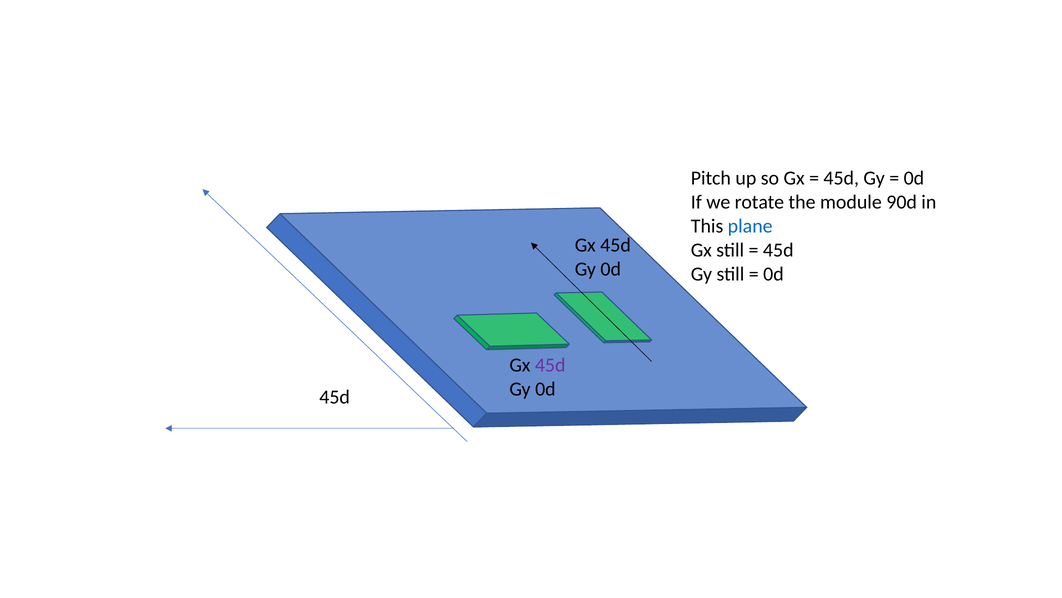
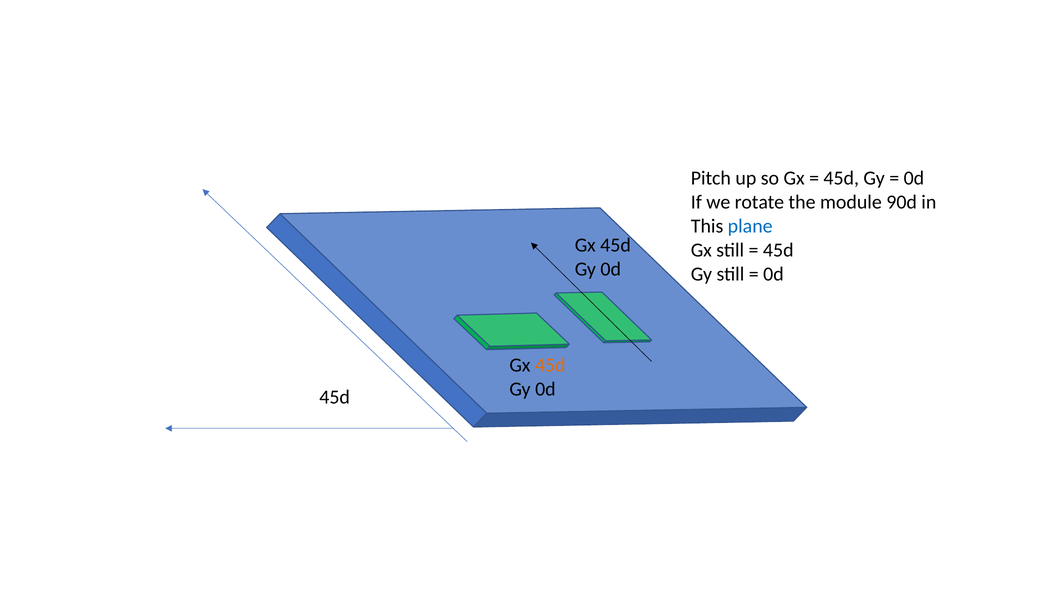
45d colour: purple -> orange (550, 365)
